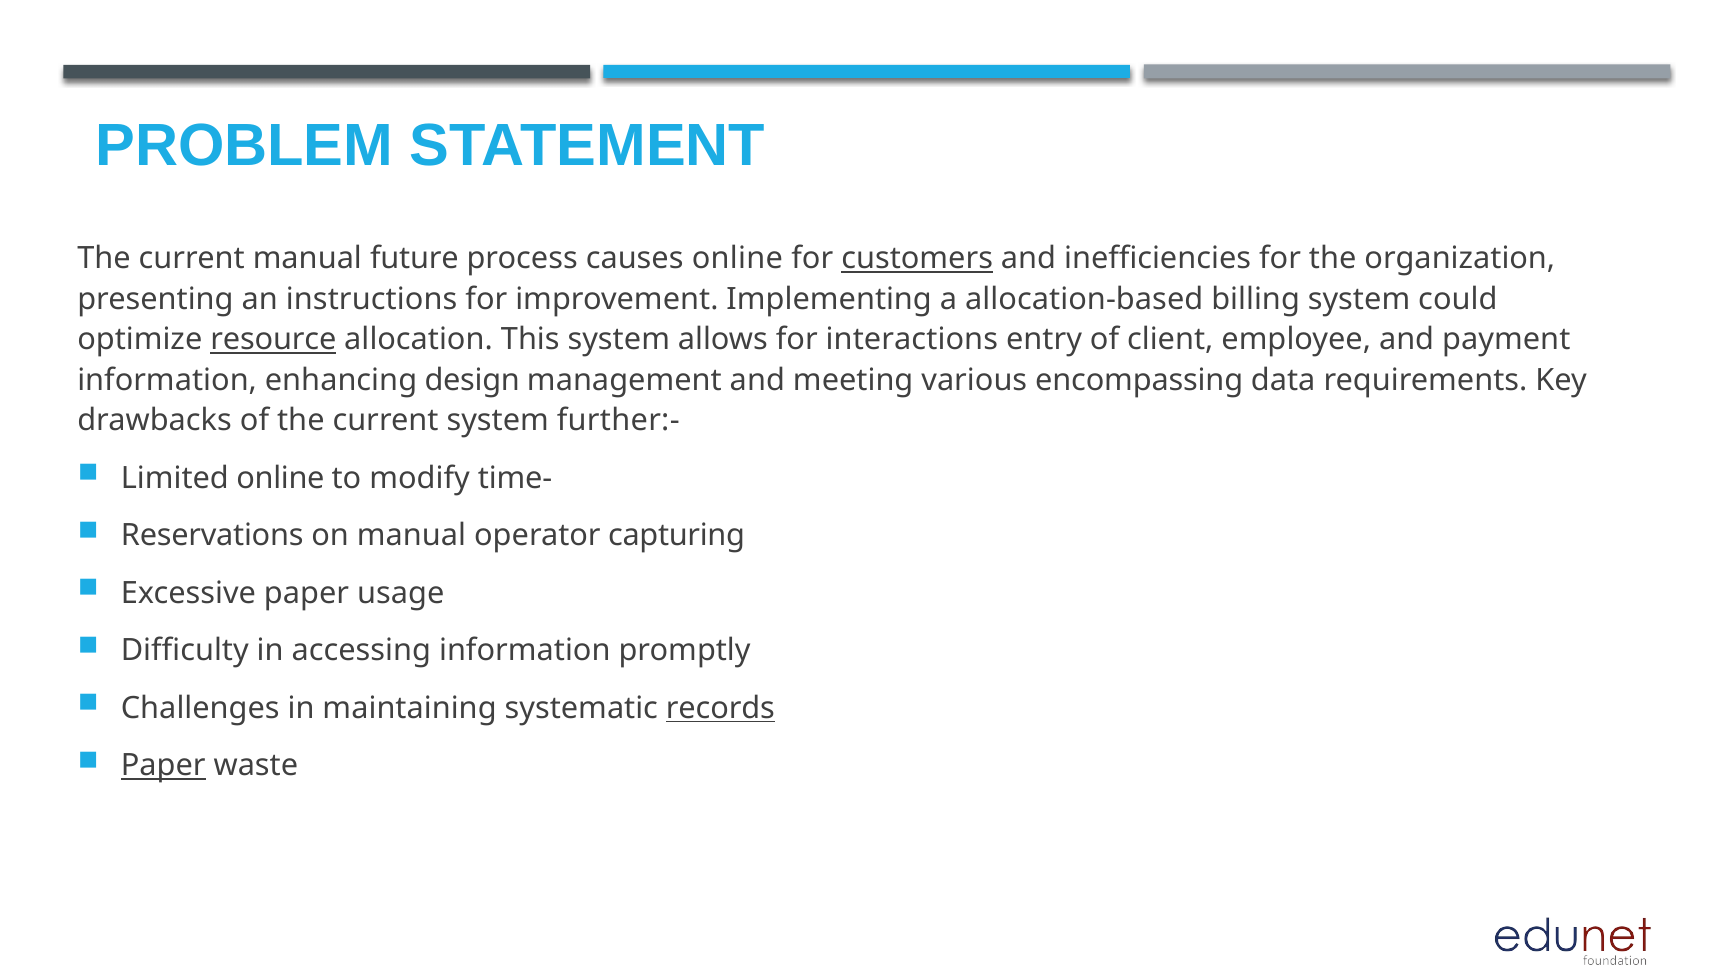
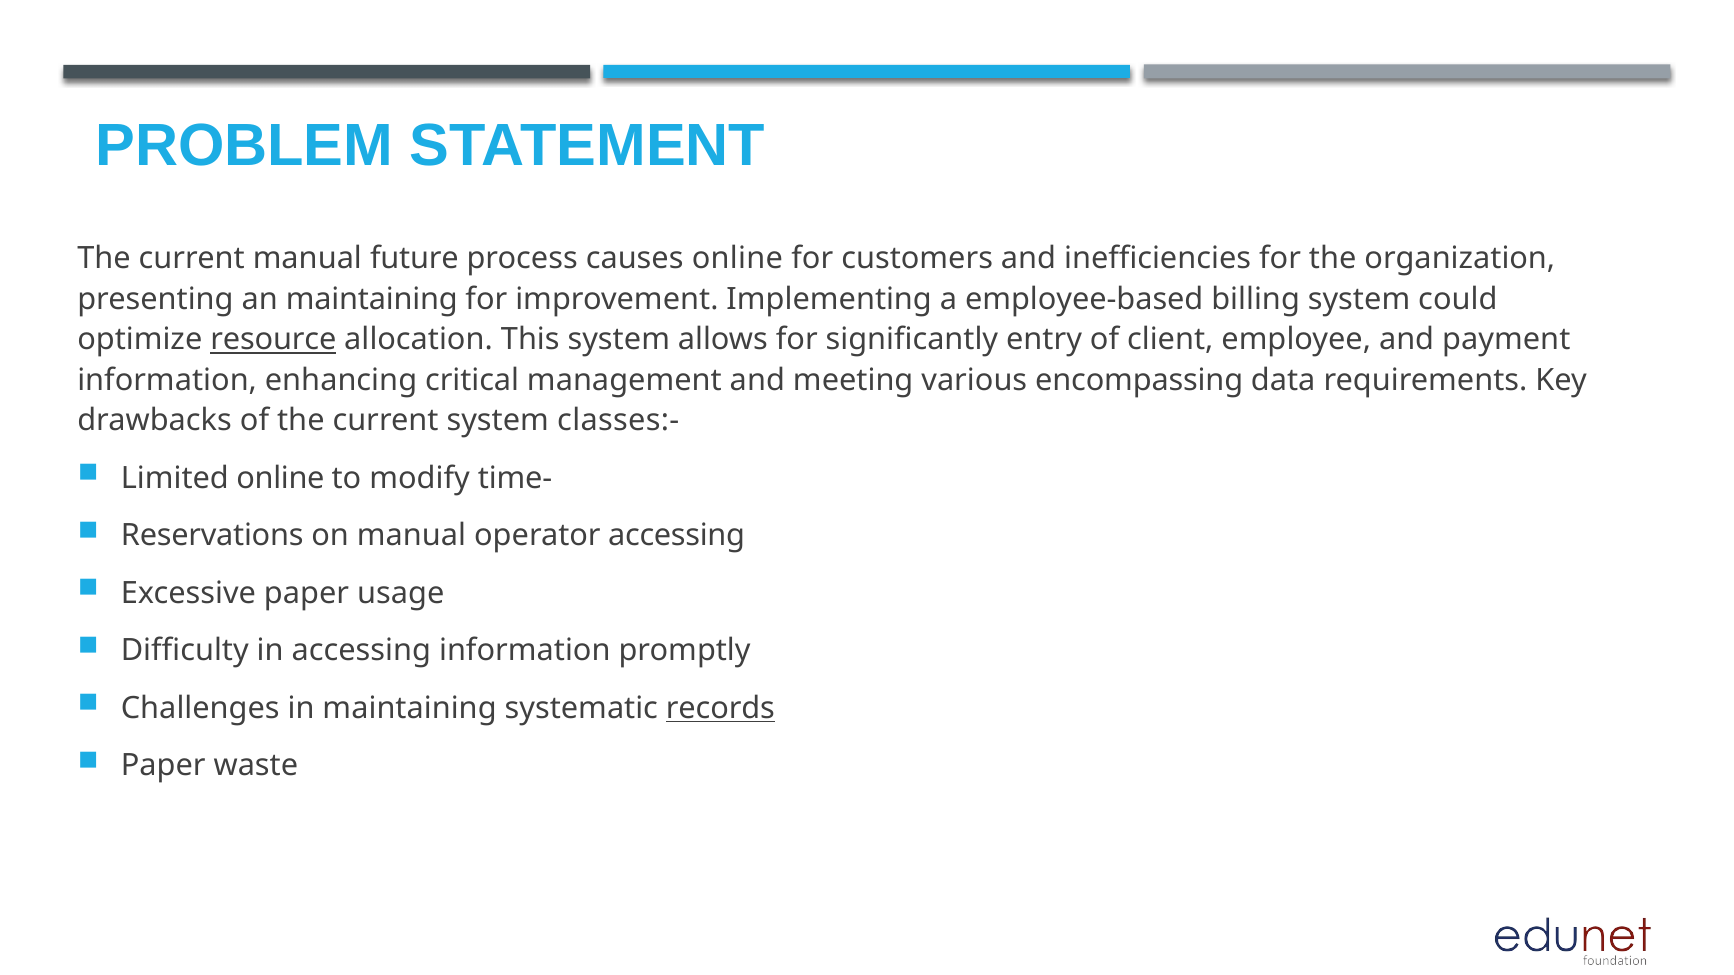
customers underline: present -> none (917, 259)
an instructions: instructions -> maintaining (372, 299)
allocation-based: allocation-based -> employee-based (1084, 299)
interactions: interactions -> significantly (912, 340)
design: design -> critical (472, 380)
further:-: further:- -> classes:- (618, 421)
operator capturing: capturing -> accessing (677, 536)
Paper underline: present -> none (163, 766)
